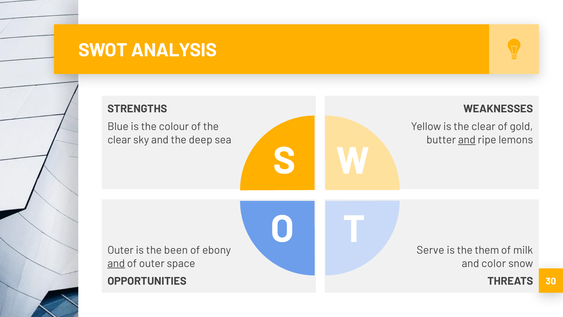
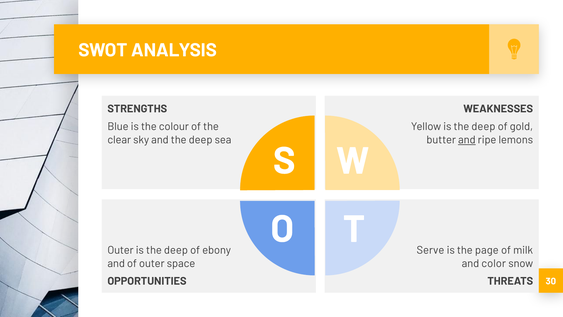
Yellow is the clear: clear -> deep (483, 127)
been: been -> deep (176, 250)
them: them -> page (487, 250)
and underline: present -> none (116, 263)
